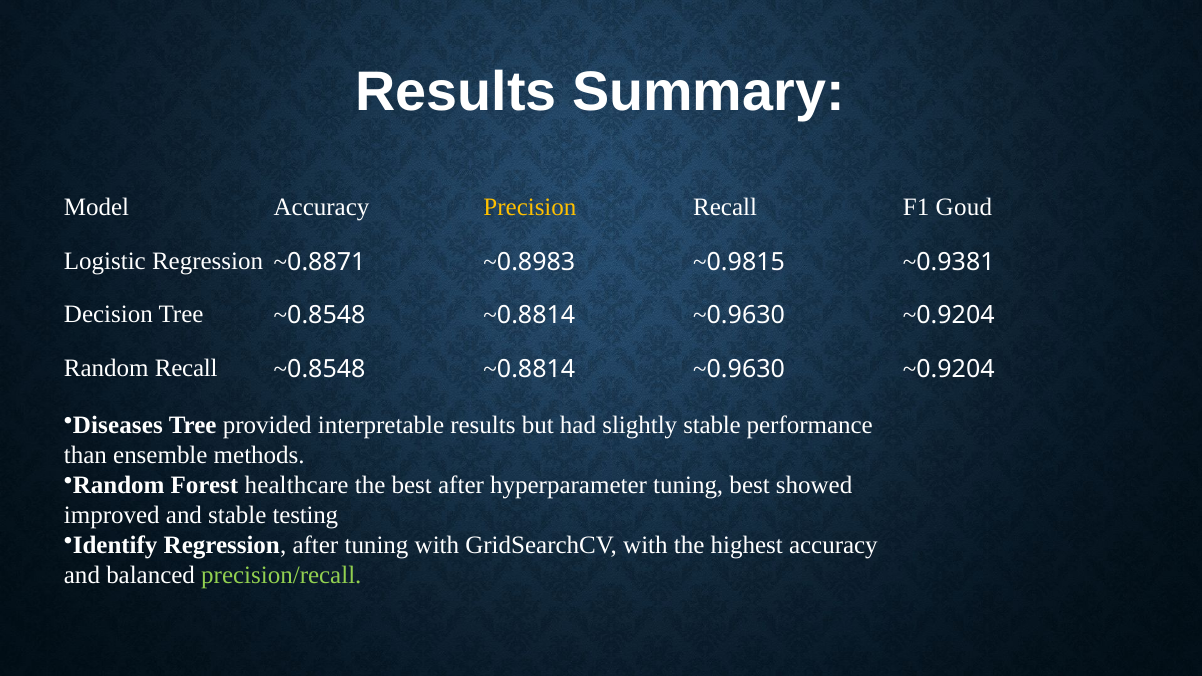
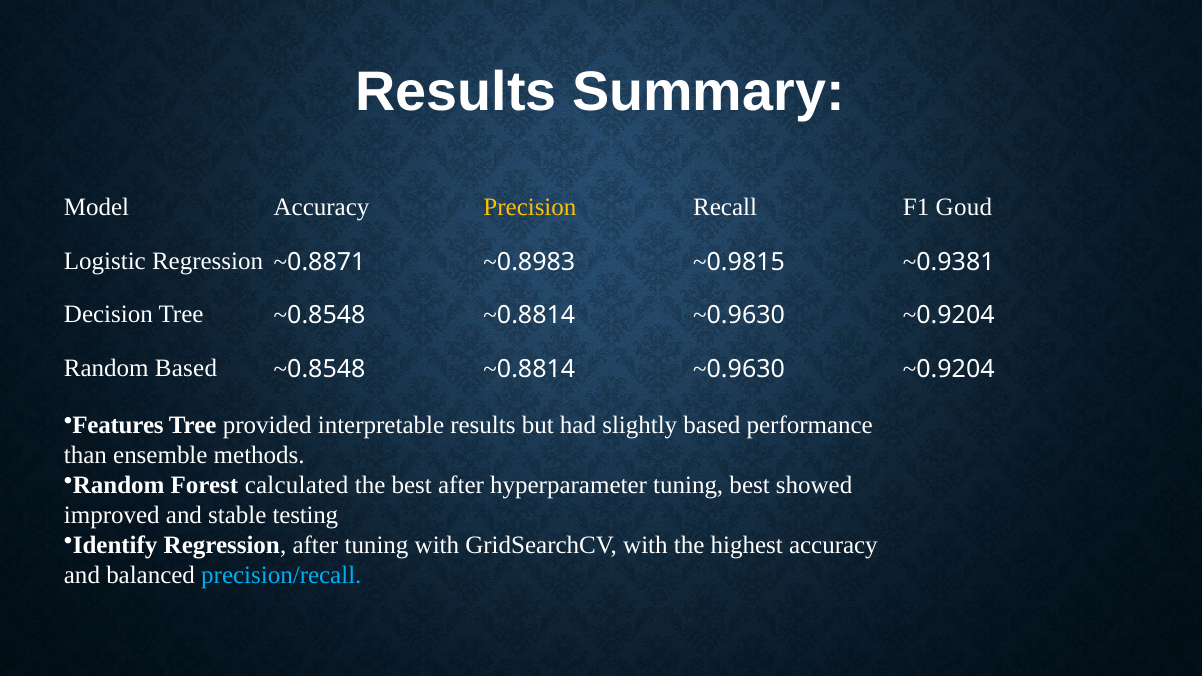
Random Recall: Recall -> Based (186, 368)
Diseases: Diseases -> Features (118, 425)
slightly stable: stable -> based (712, 425)
healthcare: healthcare -> calculated (297, 485)
precision/recall colour: light green -> light blue (281, 575)
